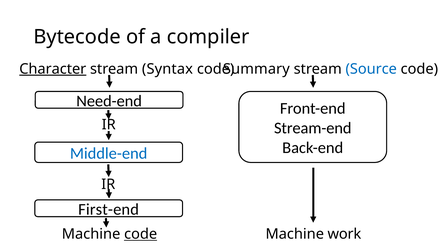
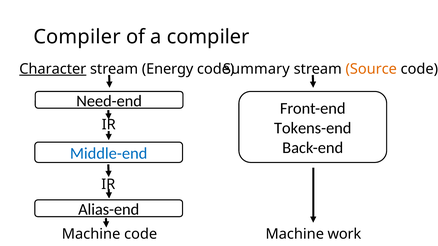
Bytecode: Bytecode -> Compiler (77, 37)
Syntax: Syntax -> Energy (168, 69)
Source colour: blue -> orange (371, 69)
Stream-end: Stream-end -> Tokens-end (313, 128)
First-end: First-end -> Alias-end (109, 210)
code underline: present -> none (141, 234)
